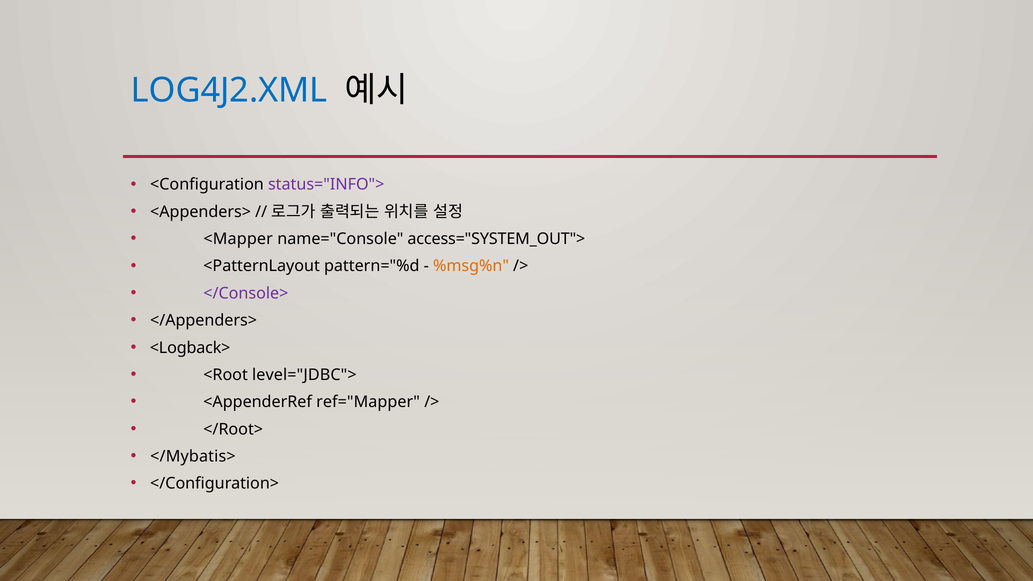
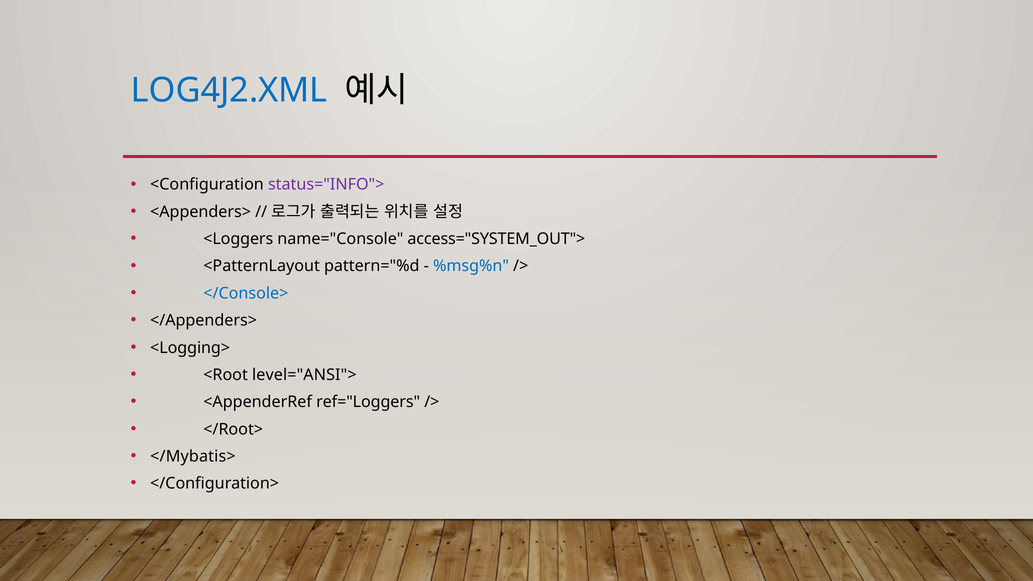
<Mapper: <Mapper -> <Loggers (238, 239)
%msg%n colour: orange -> blue (471, 266)
</Console> colour: purple -> blue (246, 293)
<Logback>: <Logback> -> <Logging> (190, 348)
level="JDBC">: level="JDBC"> -> level="ANSI"> (304, 375)
ref="Mapper: ref="Mapper -> ref="Loggers (368, 402)
